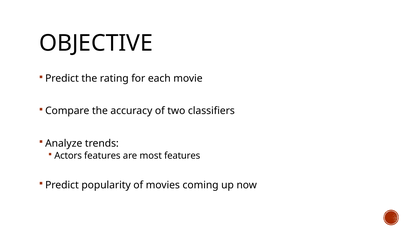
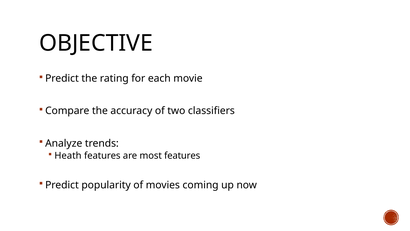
Actors: Actors -> Heath (68, 155)
